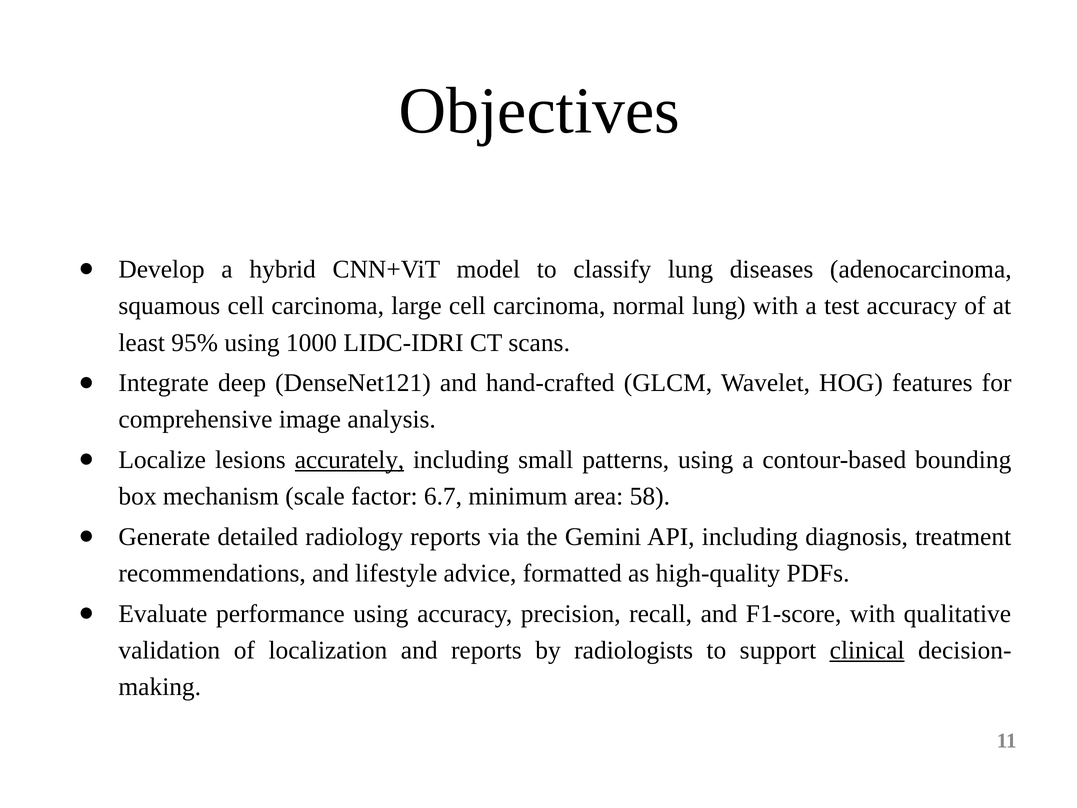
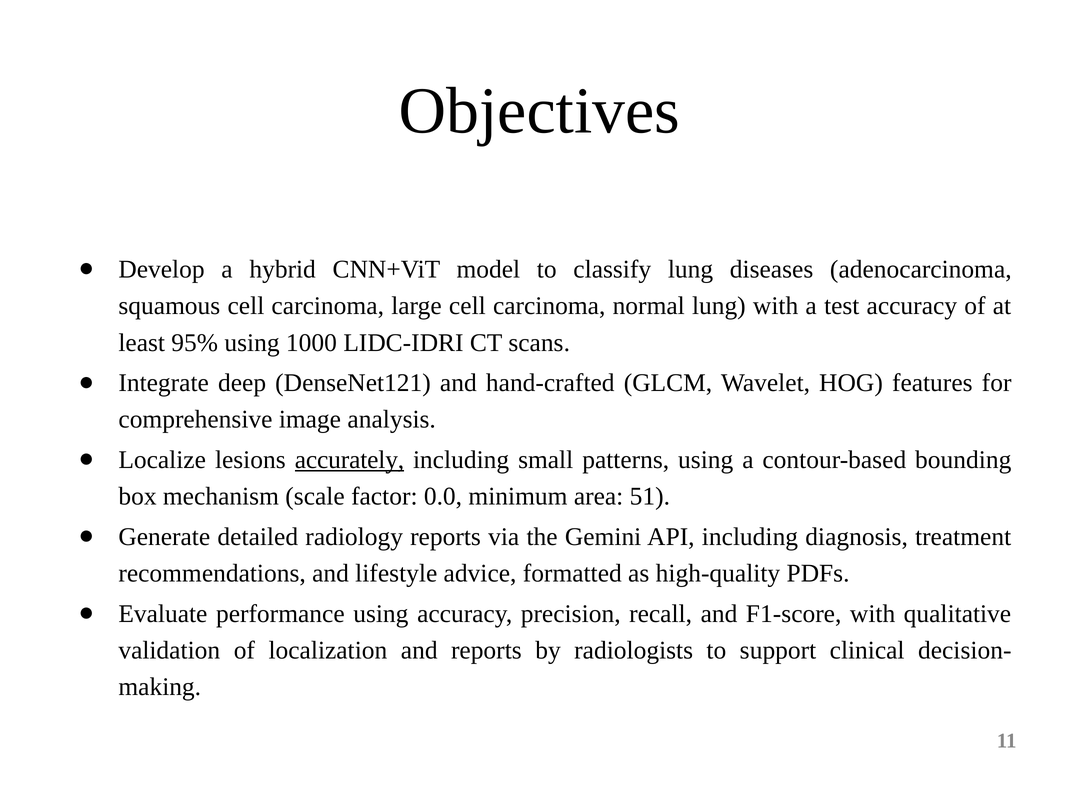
6.7: 6.7 -> 0.0 (443, 496)
58: 58 -> 51 (650, 496)
clinical underline: present -> none (867, 650)
